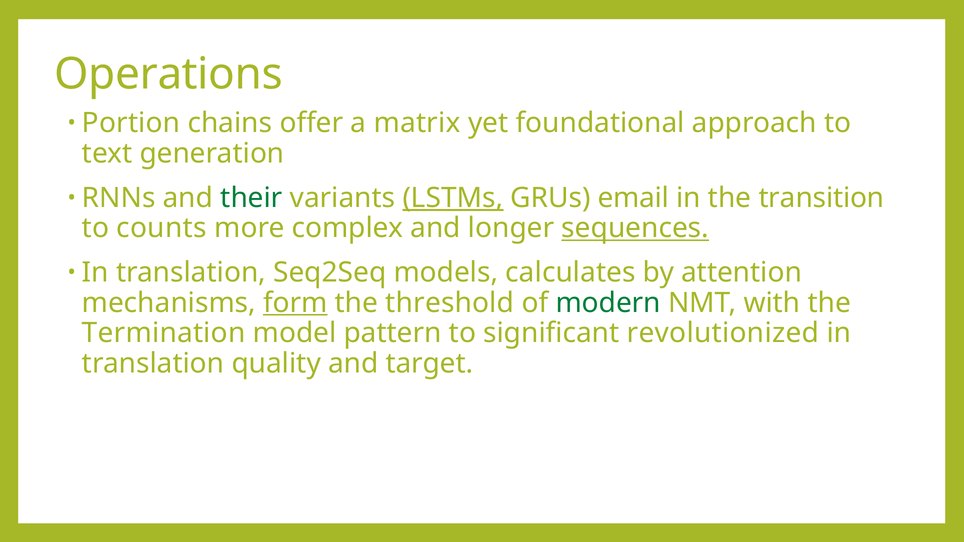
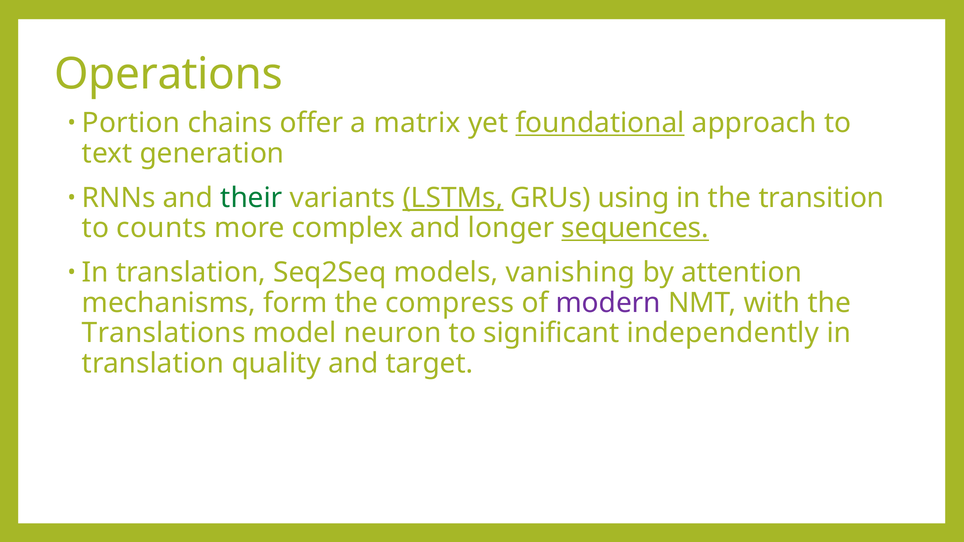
foundational underline: none -> present (600, 123)
email: email -> using (634, 198)
calculates: calculates -> vanishing (570, 273)
form underline: present -> none (295, 303)
threshold: threshold -> compress (450, 303)
modern colour: green -> purple (608, 303)
Termination: Termination -> Translations (164, 333)
pattern: pattern -> neuron (393, 333)
revolutionized: revolutionized -> independently (723, 333)
